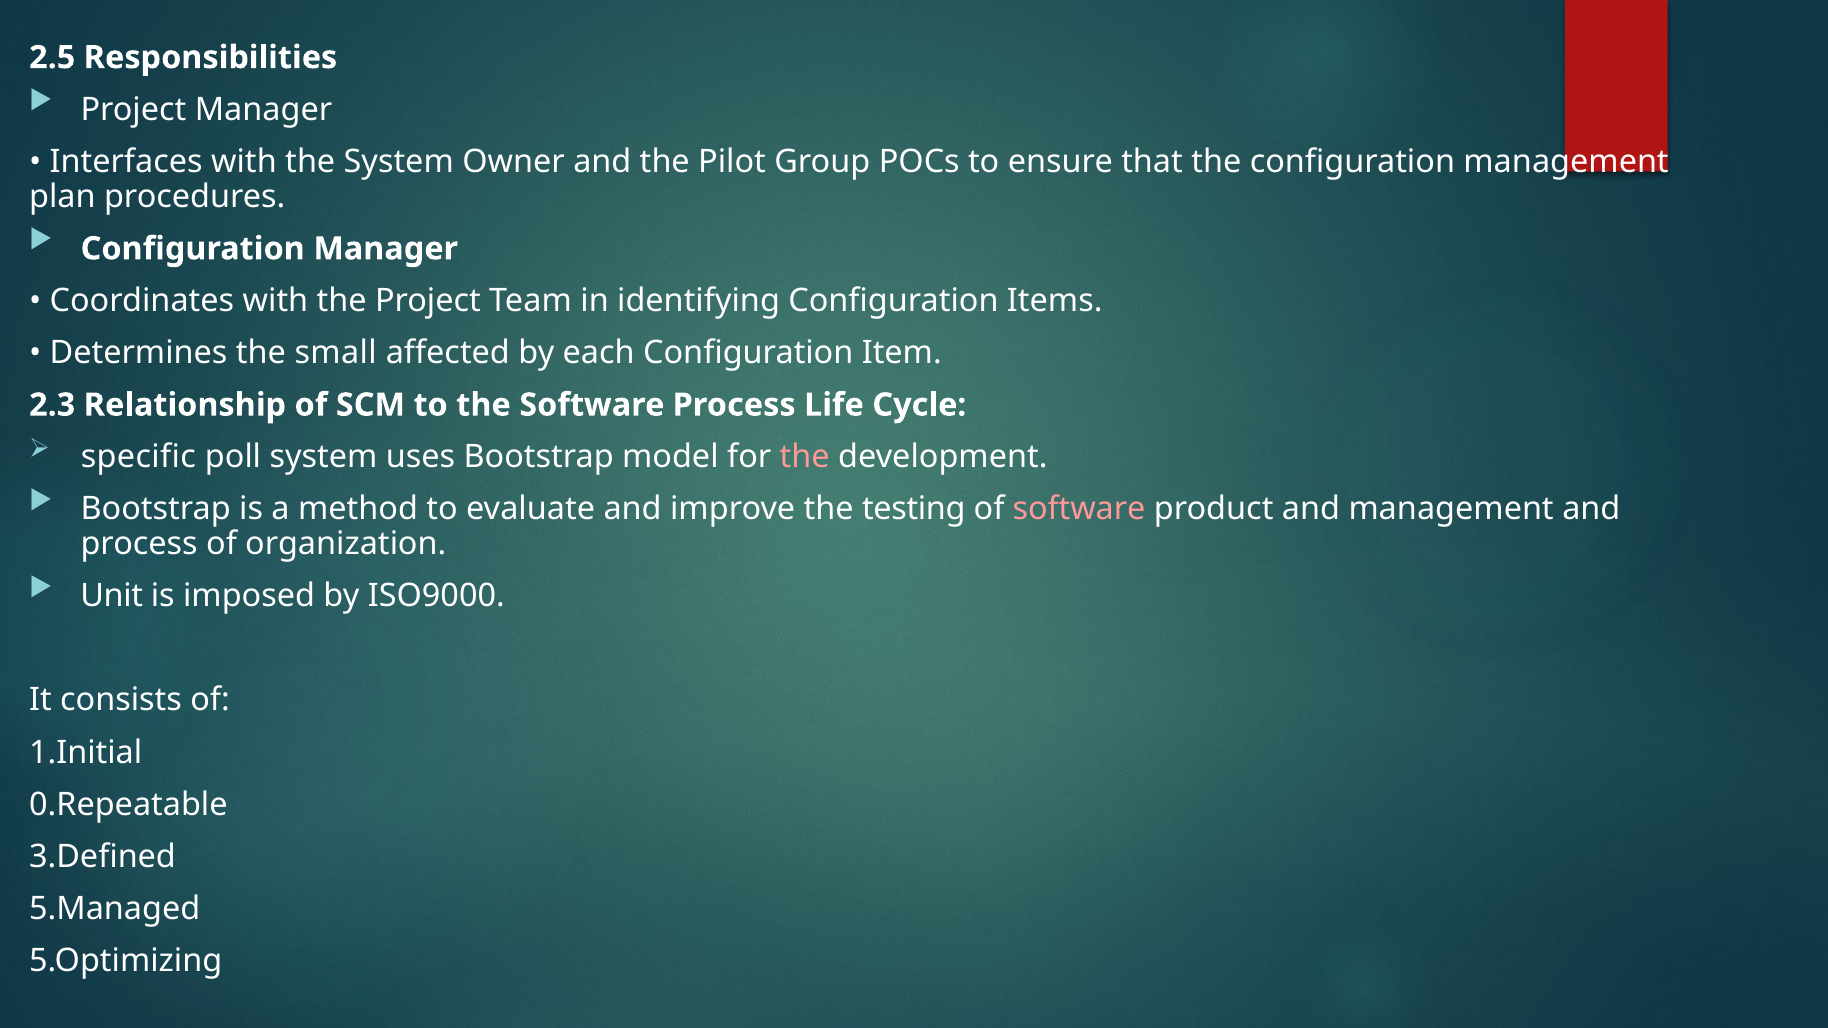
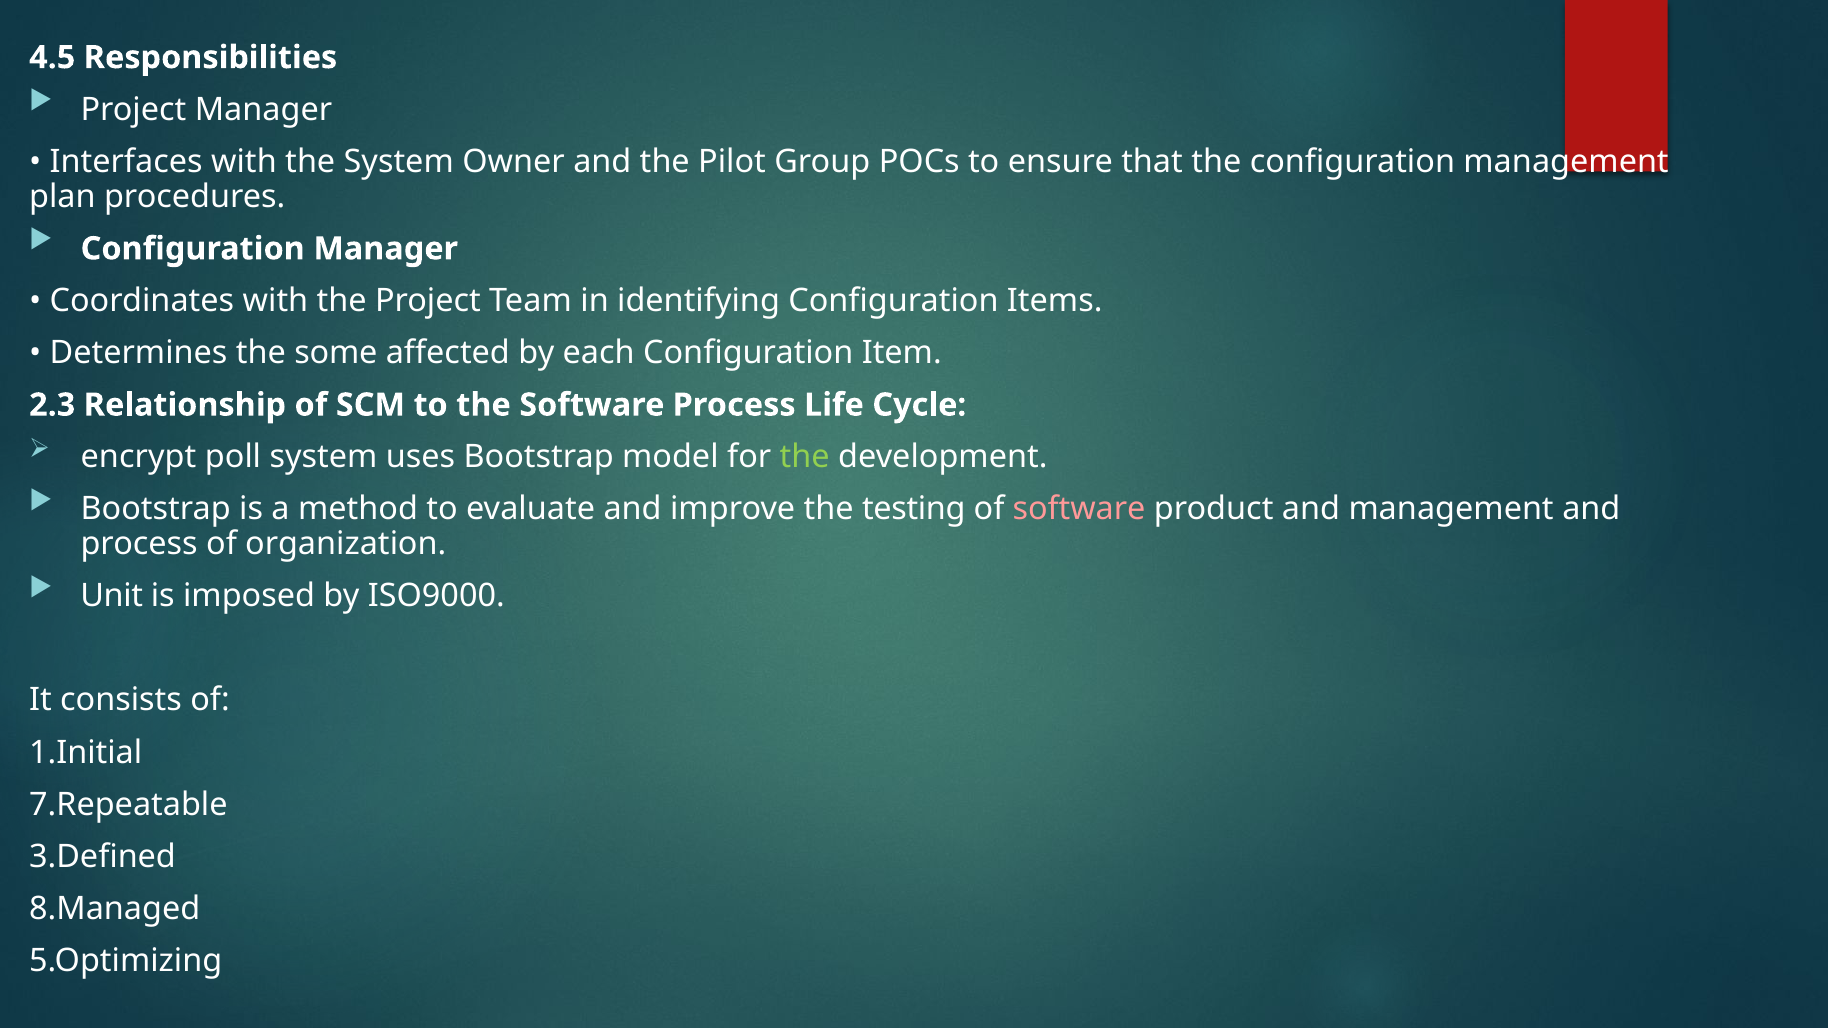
2.5: 2.5 -> 4.5 (52, 58)
small: small -> some (336, 353)
specific: specific -> encrypt (138, 457)
the colour: pink -> light green (805, 457)
0.Repeatable: 0.Repeatable -> 7.Repeatable (128, 805)
5.Managed: 5.Managed -> 8.Managed (115, 909)
